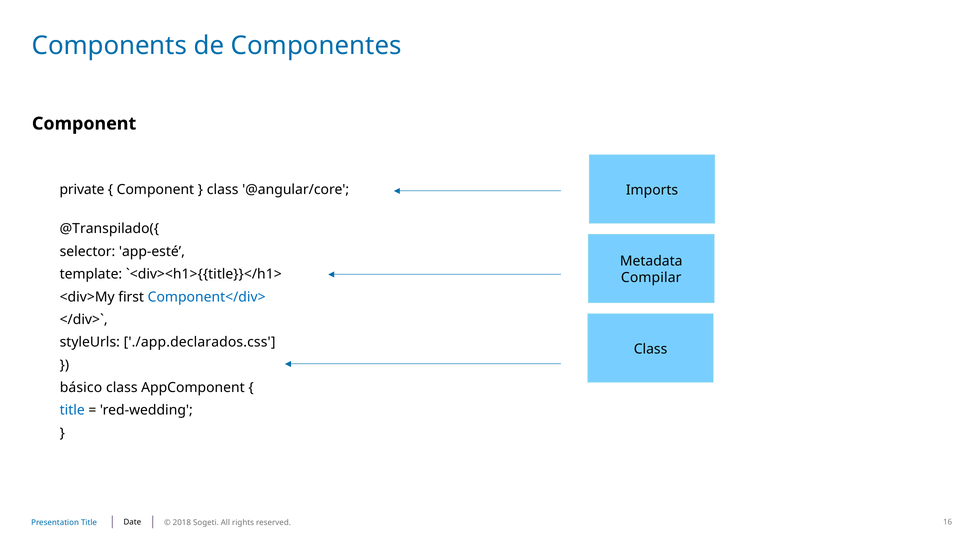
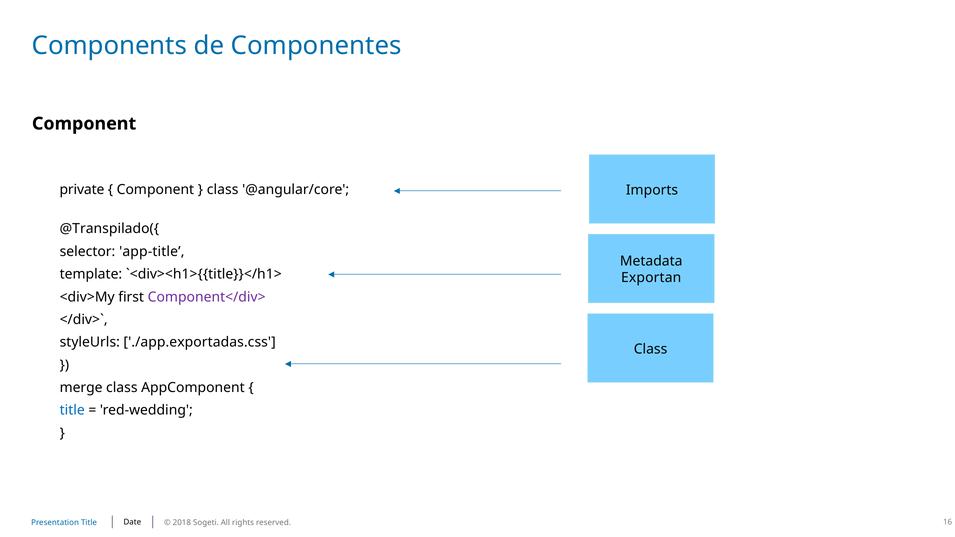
app-esté: app-esté -> app-title (152, 252)
Compilar: Compilar -> Exportan (651, 278)
Component</div> colour: blue -> purple (207, 297)
./app.declarados.css: ./app.declarados.css -> ./app.exportadas.css (200, 342)
básico: básico -> merge (81, 388)
